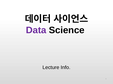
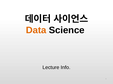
Data colour: purple -> orange (36, 30)
